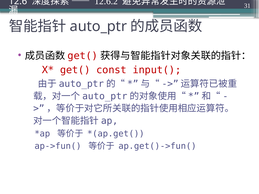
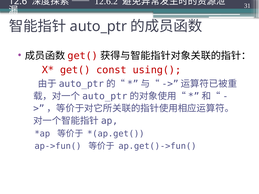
input(: input( -> using( (157, 70)
